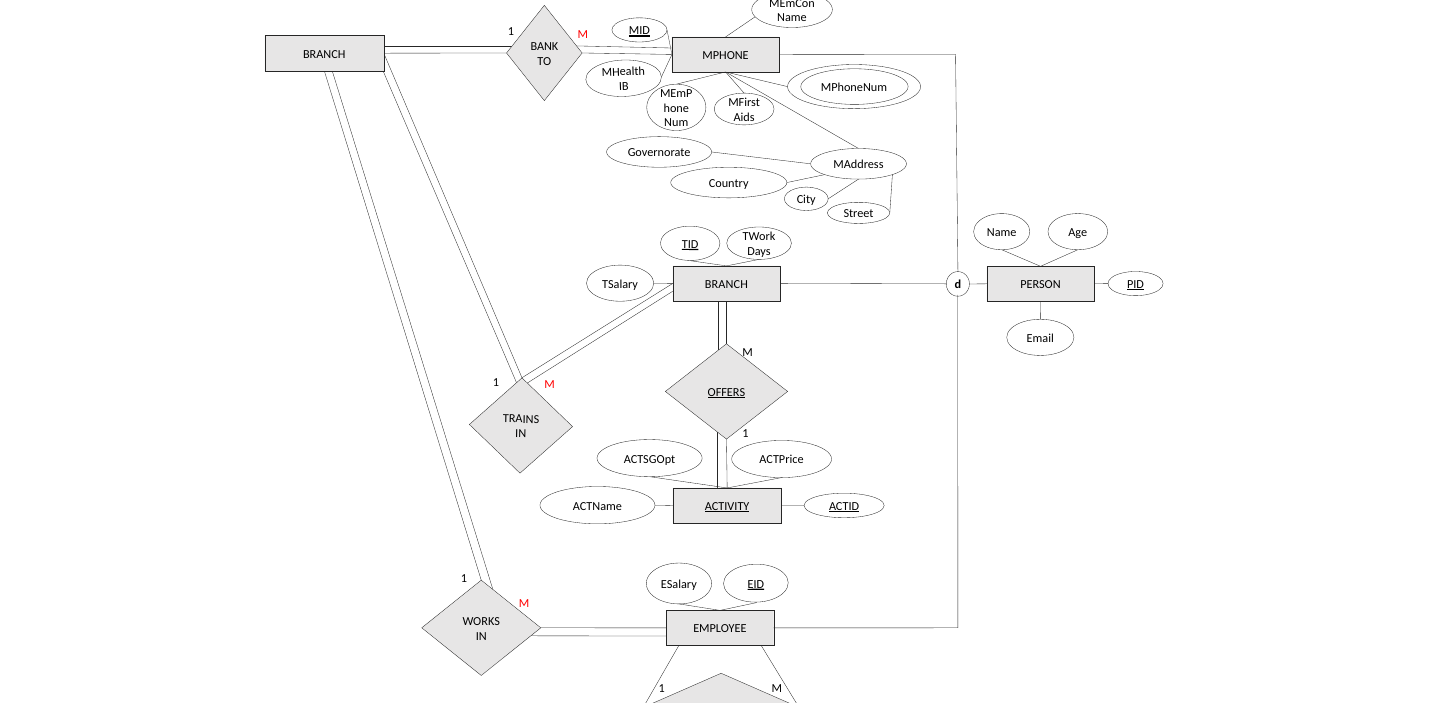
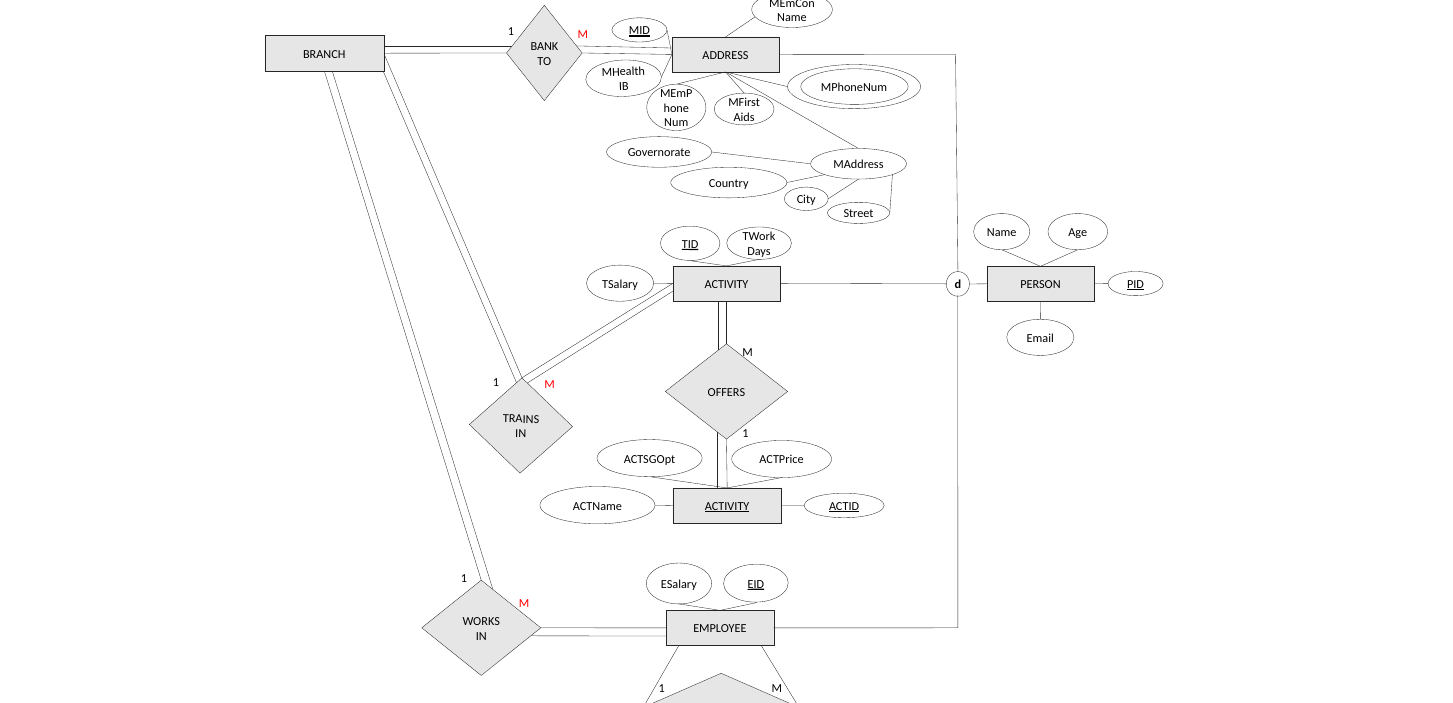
MPHONE: MPHONE -> ADDRESS (726, 55)
BRANCH: BRANCH -> ACTIVITY (727, 284)
OFFERS underline: present -> none (726, 392)
